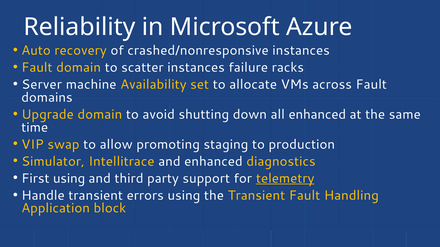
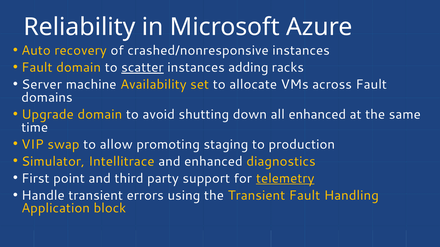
scatter underline: none -> present (142, 68)
failure: failure -> adding (248, 68)
First using: using -> point (69, 179)
